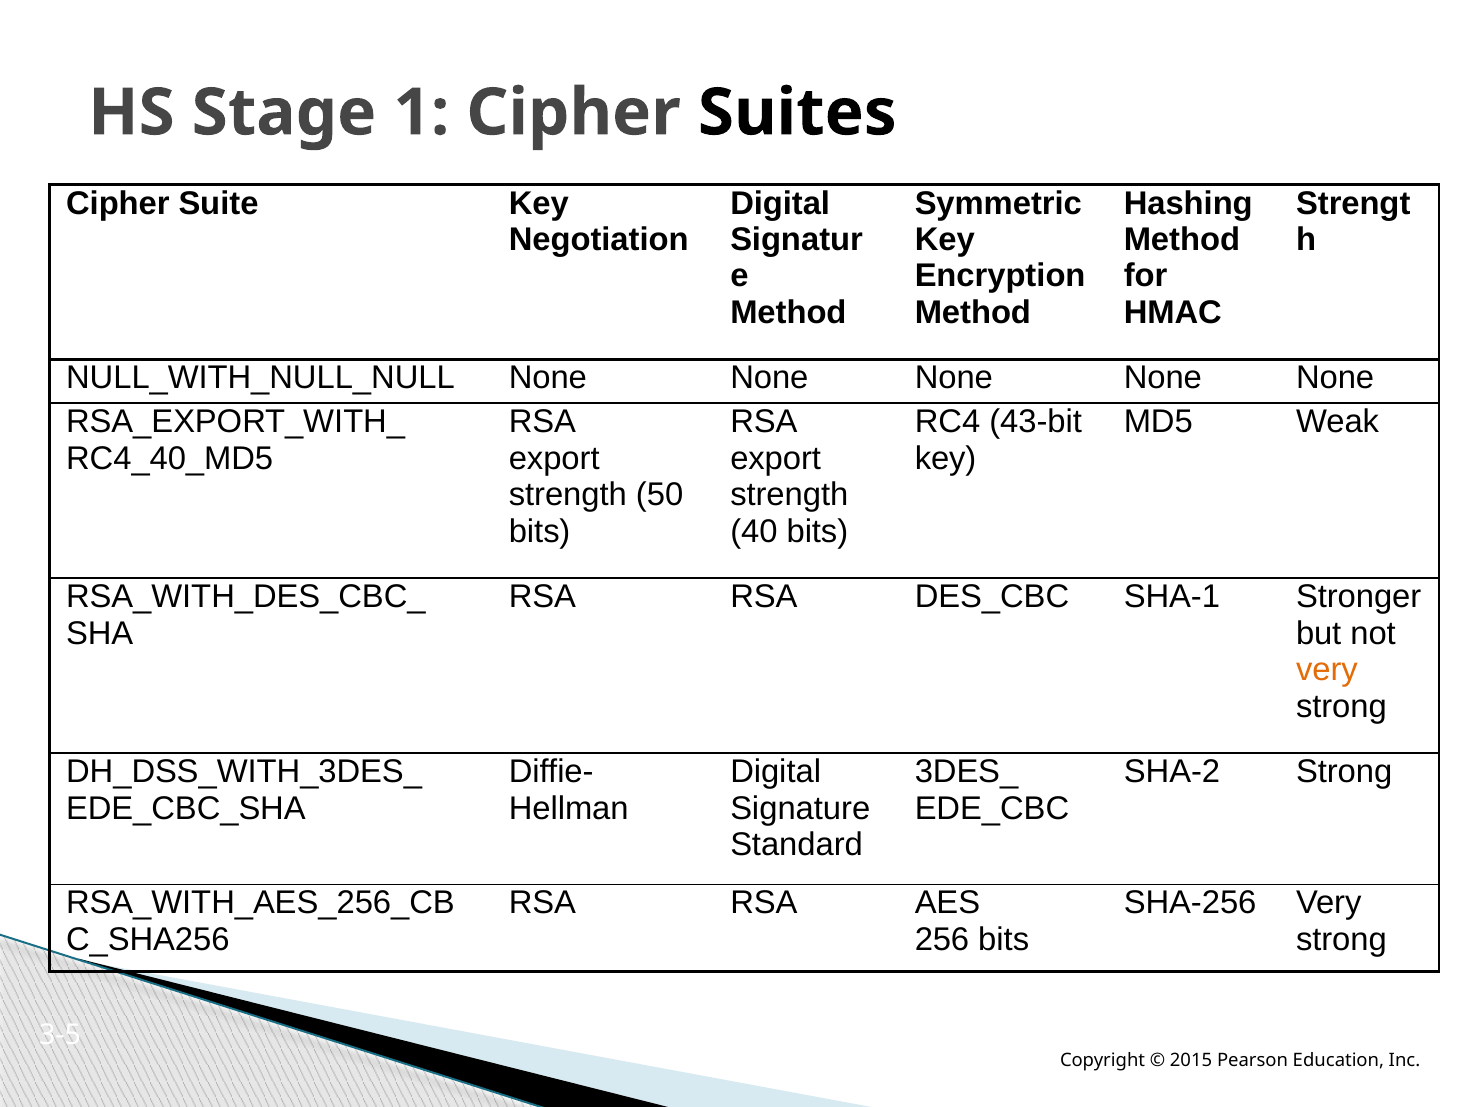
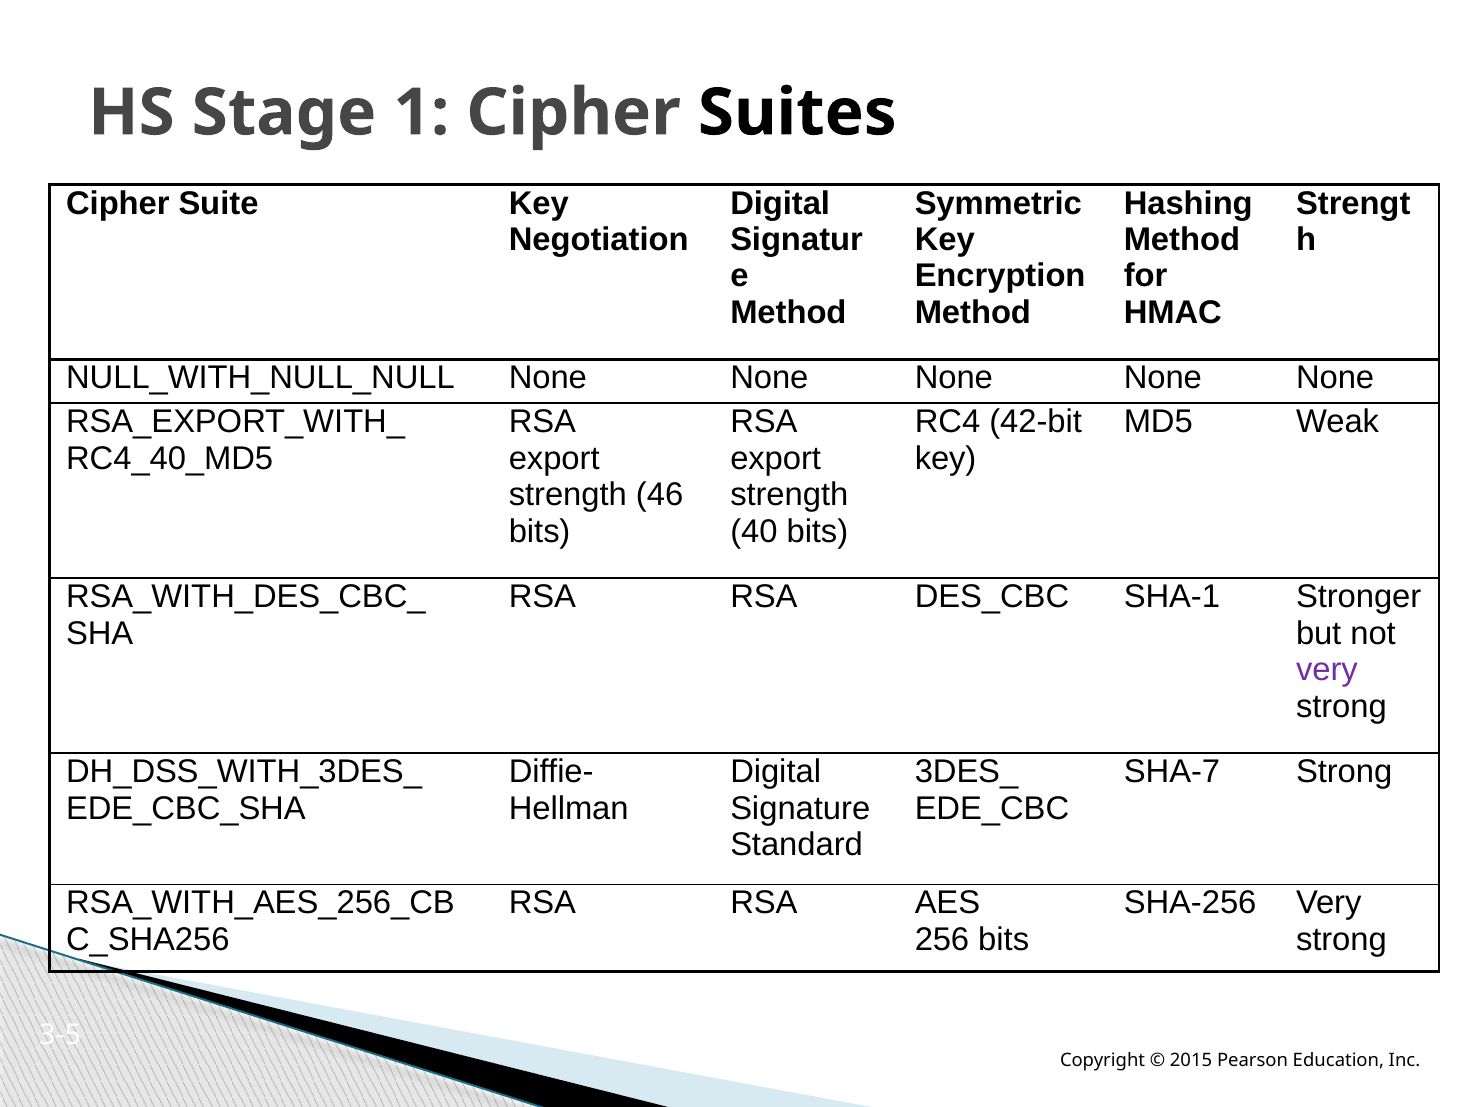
43-bit: 43-bit -> 42-bit (1036, 422)
50: 50 -> 46 (660, 495)
very colour: orange -> purple (1327, 670)
SHA-2: SHA-2 -> SHA-7 (1172, 772)
